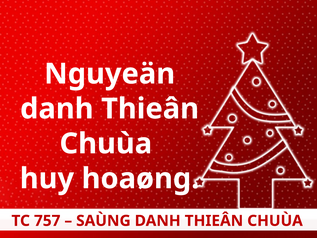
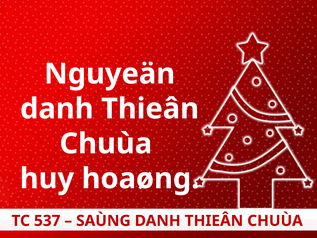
757: 757 -> 537 (47, 221)
